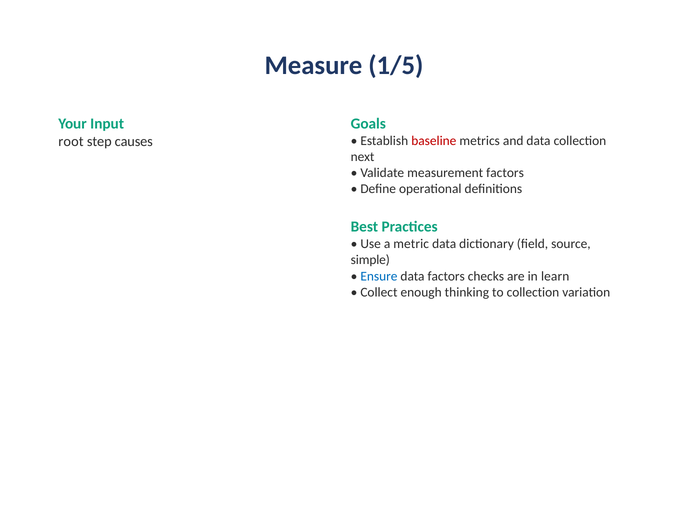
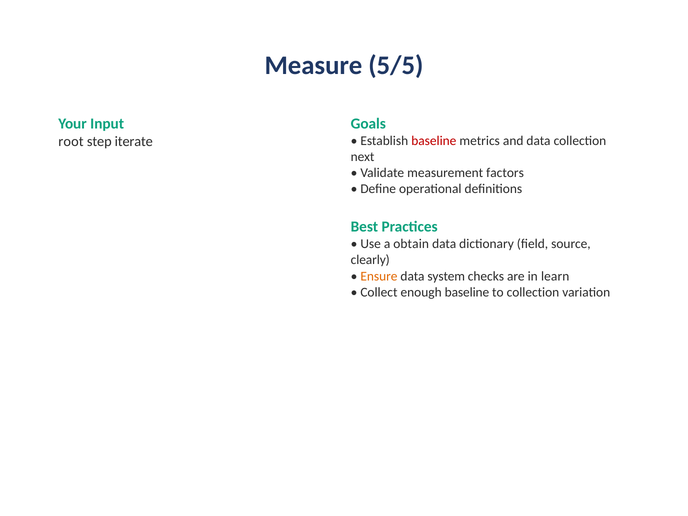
1/5: 1/5 -> 5/5 (396, 66)
causes: causes -> iterate (134, 141)
metric: metric -> obtain (411, 244)
simple: simple -> clearly (370, 260)
Ensure colour: blue -> orange (379, 276)
data factors: factors -> system (446, 276)
enough thinking: thinking -> baseline (467, 292)
